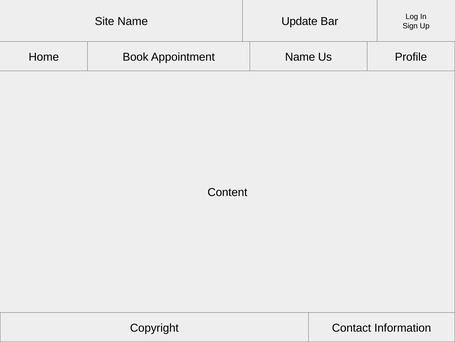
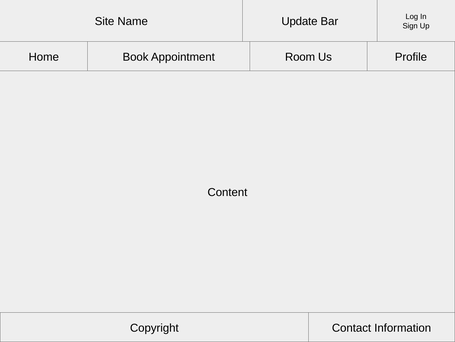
Appointment Name: Name -> Room (300, 57)
